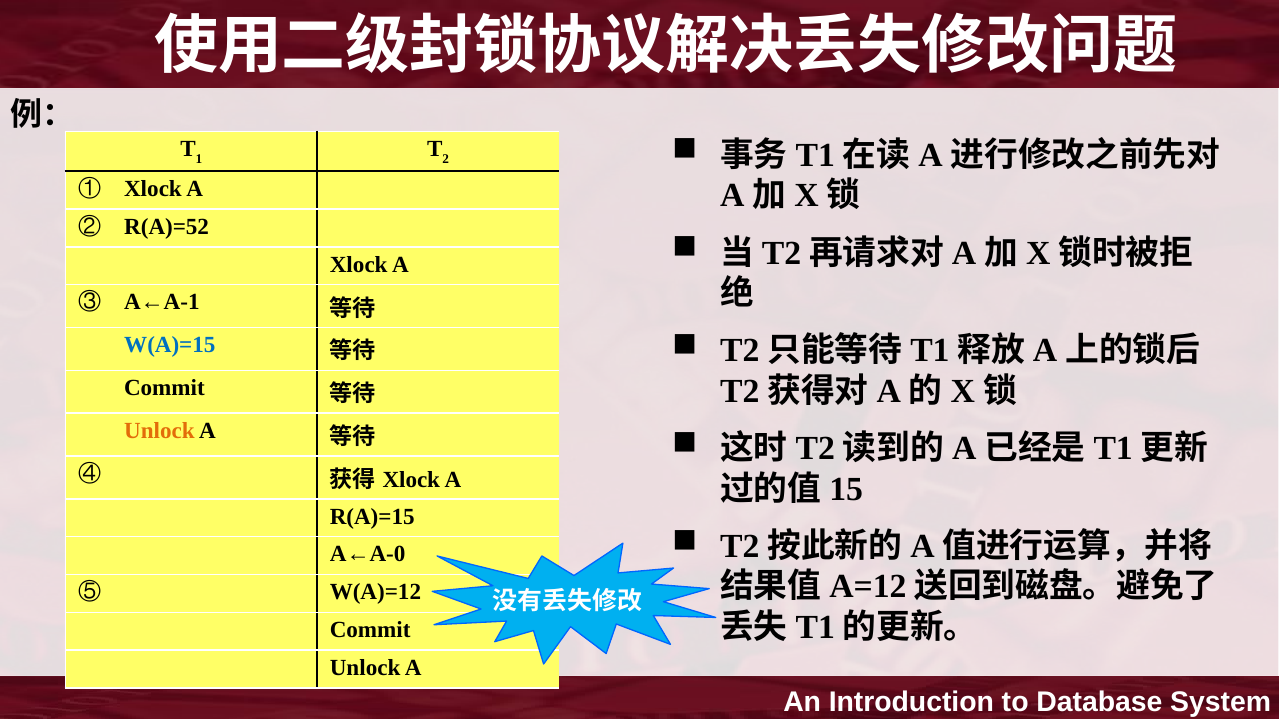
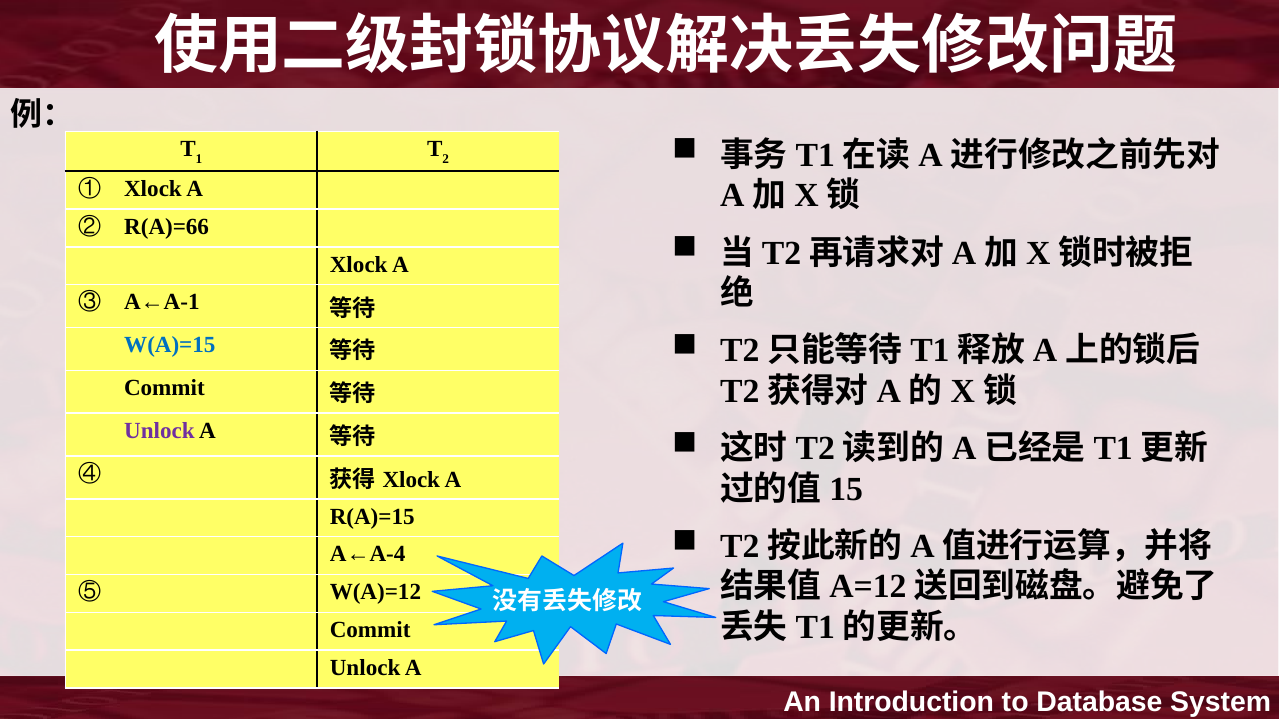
R(A)=52: R(A)=52 -> R(A)=66 (167, 227)
Unlock colour: orange -> purple (159, 431)
A←A-0: A←A-0 -> A←A-4 (368, 555)
